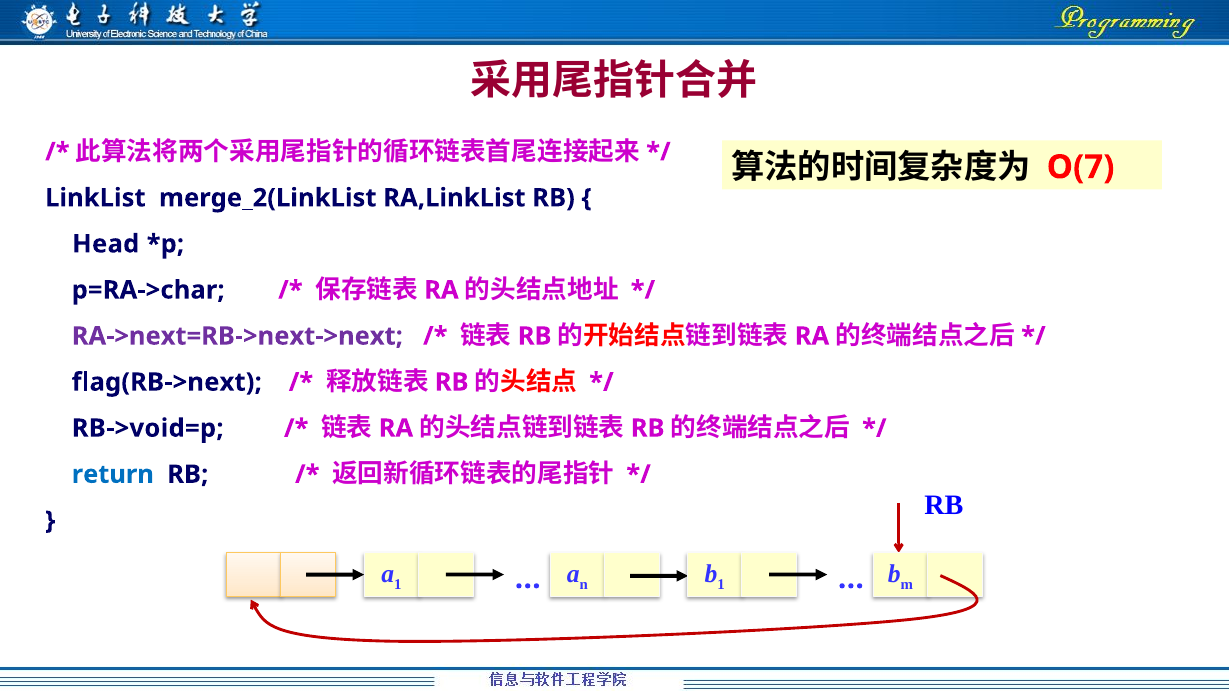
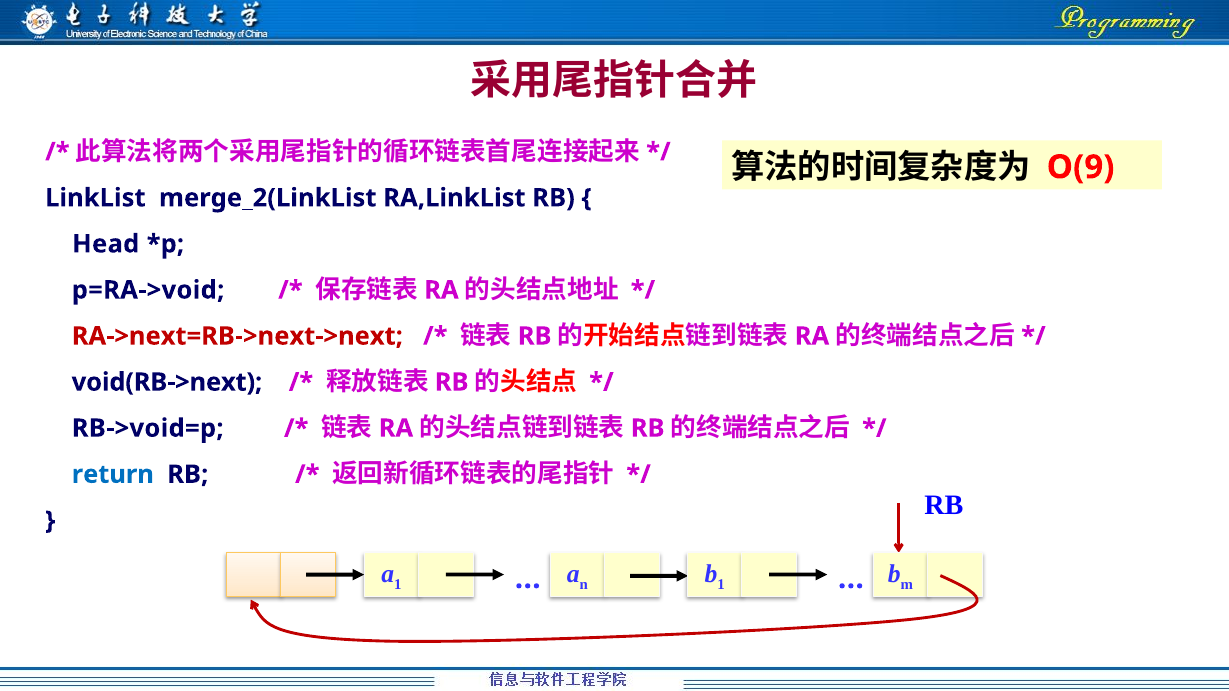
O(7: O(7 -> O(9 (1081, 167)
p=RA->char: p=RA->char -> p=RA->void (148, 290)
RA->next=RB->next->next colour: purple -> red (237, 336)
flag(RB->next: flag(RB->next -> void(RB->next (167, 382)
